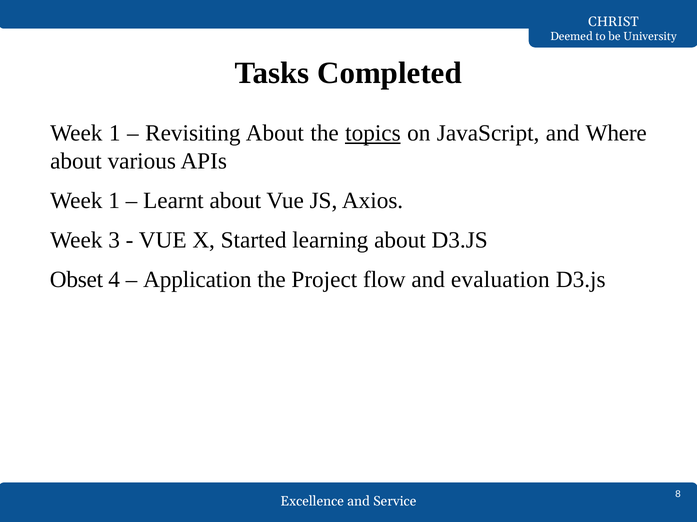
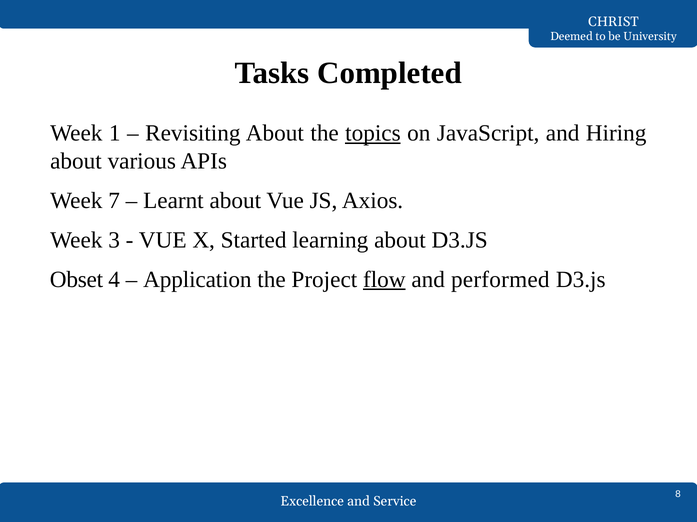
Where: Where -> Hiring (616, 133)
1: 1 -> 7 (114, 201)
flow underline: none -> present (384, 280)
evaluation: evaluation -> performed (500, 280)
